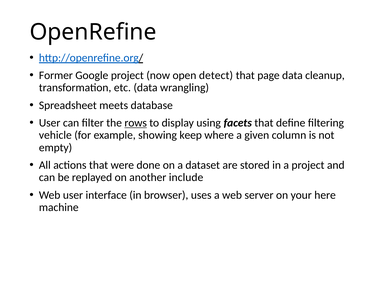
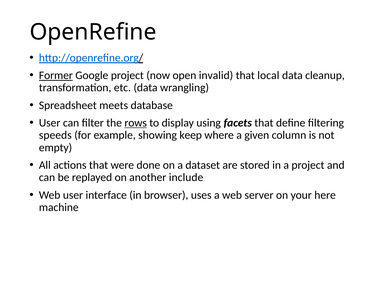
Former underline: none -> present (56, 75)
detect: detect -> invalid (216, 75)
page: page -> local (268, 75)
vehicle: vehicle -> speeds (55, 135)
